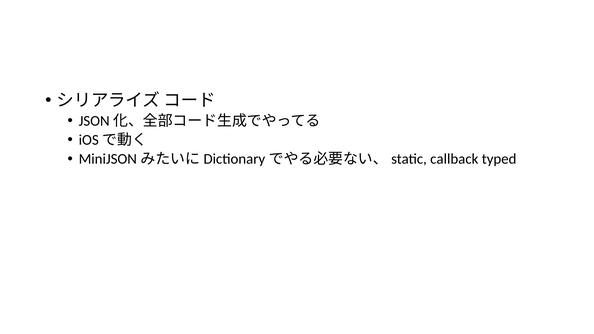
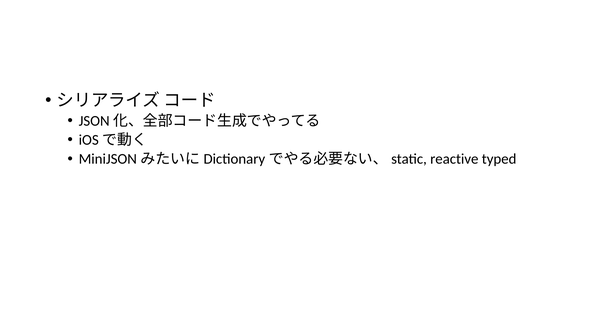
callback: callback -> reactive (454, 159)
